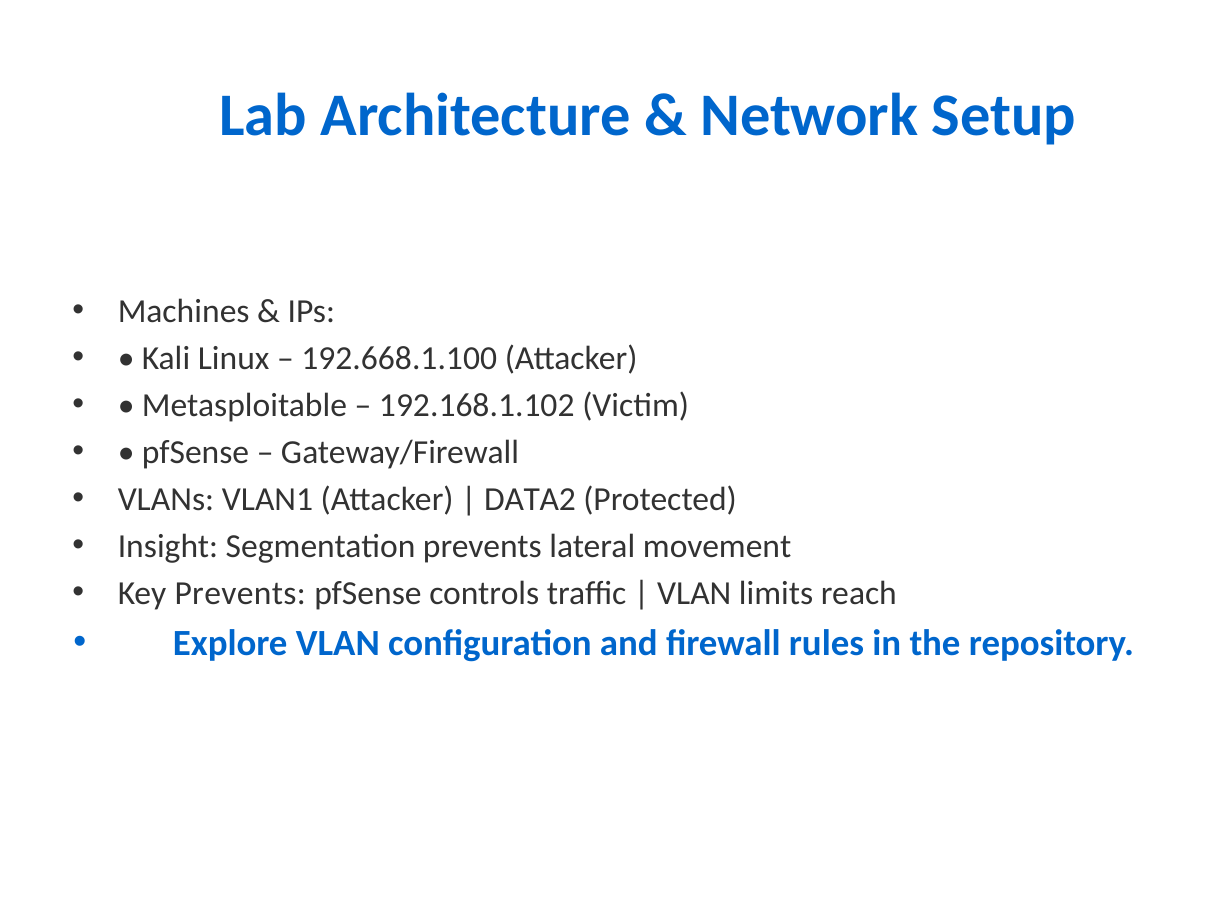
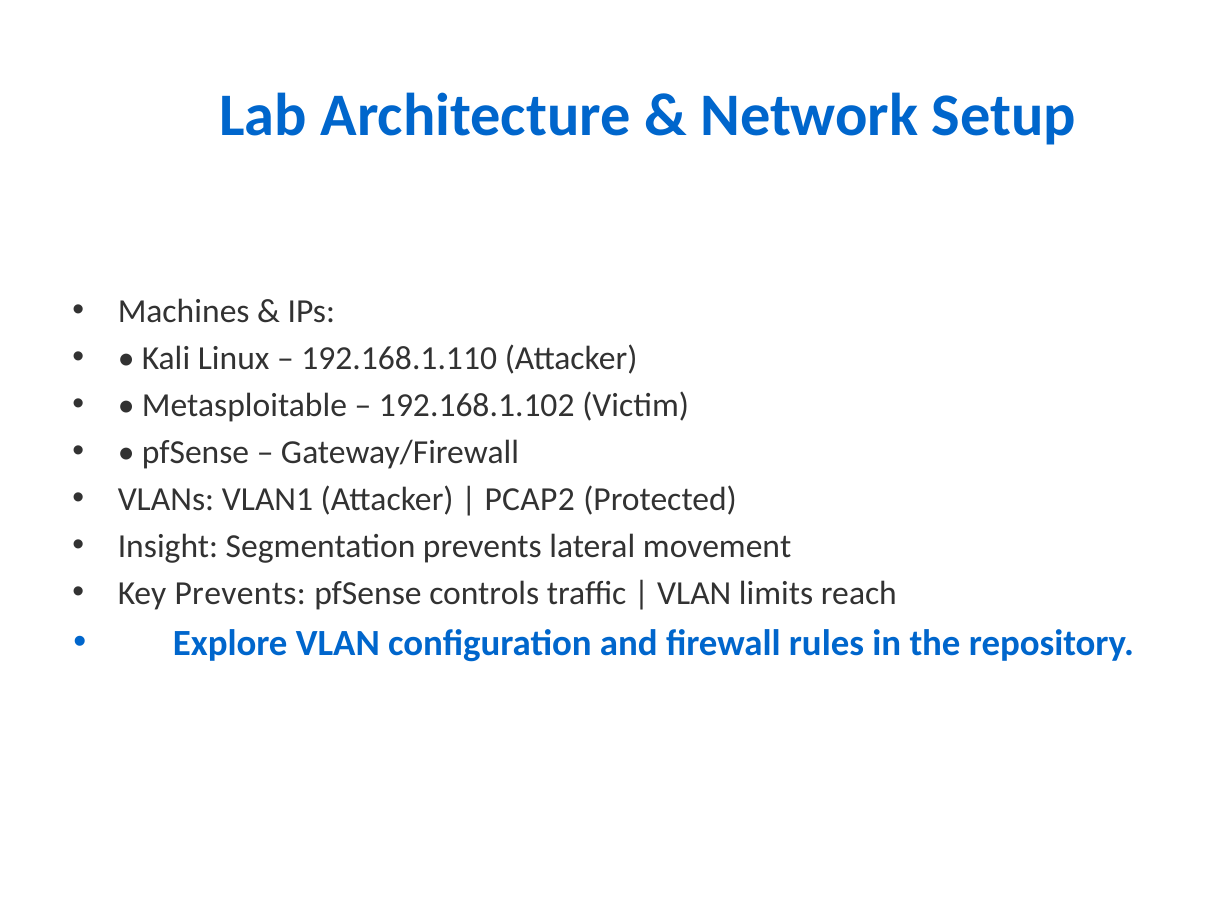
192.668.1.100: 192.668.1.100 -> 192.168.1.110 (399, 358)
DATA2: DATA2 -> PCAP2 (530, 499)
